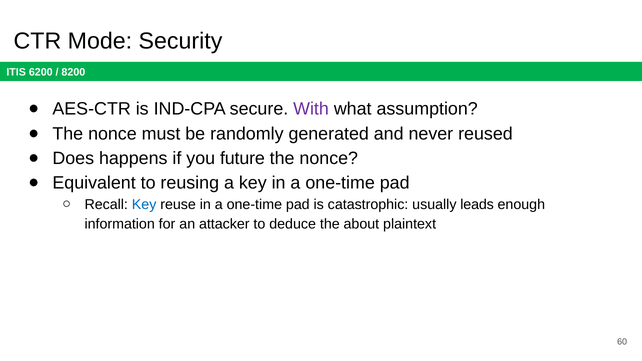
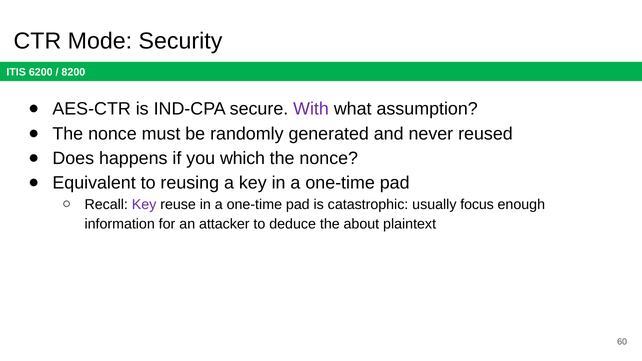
future: future -> which (242, 158)
Key colour: blue -> purple (144, 205)
leads: leads -> focus (477, 205)
